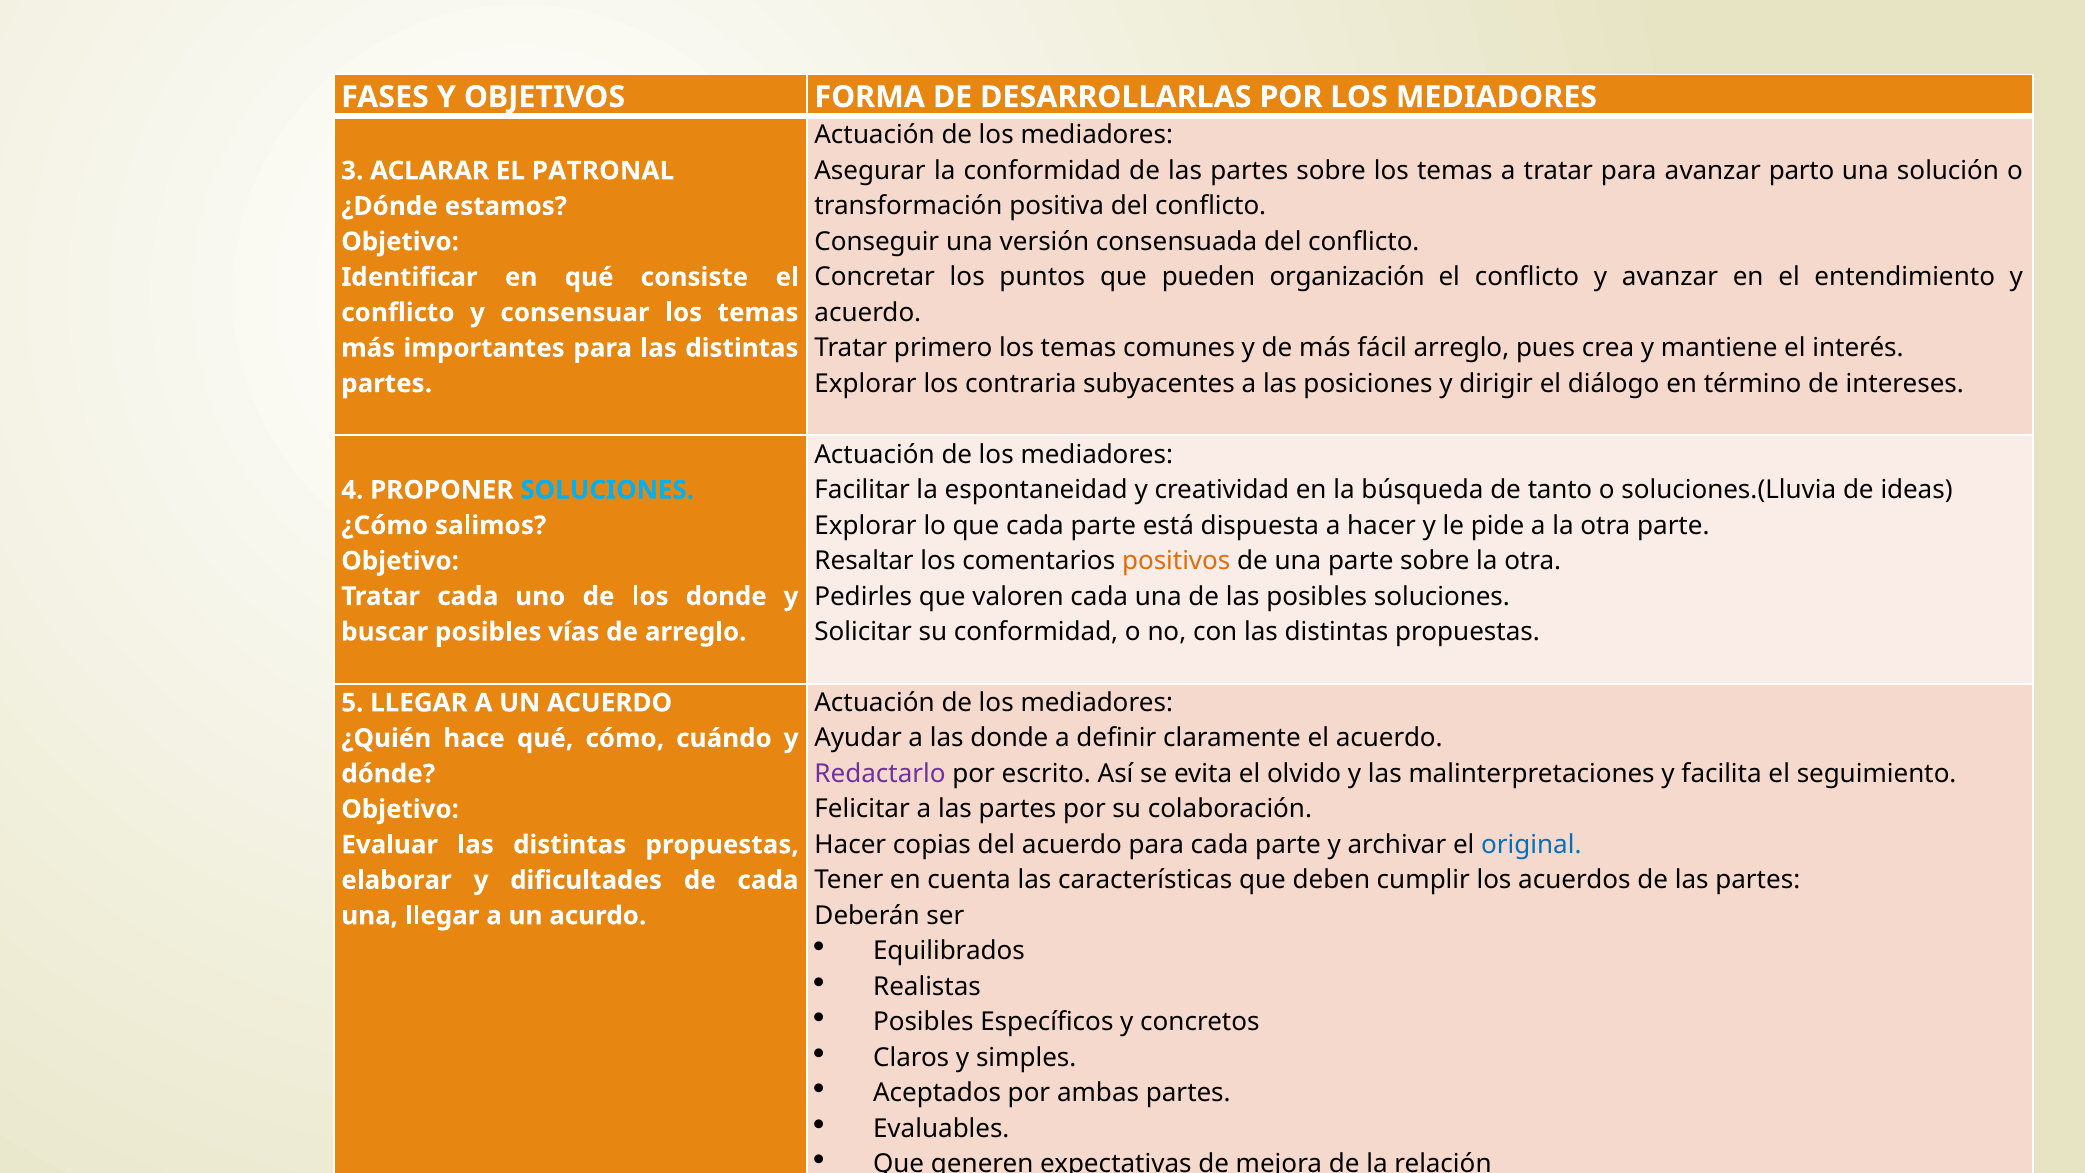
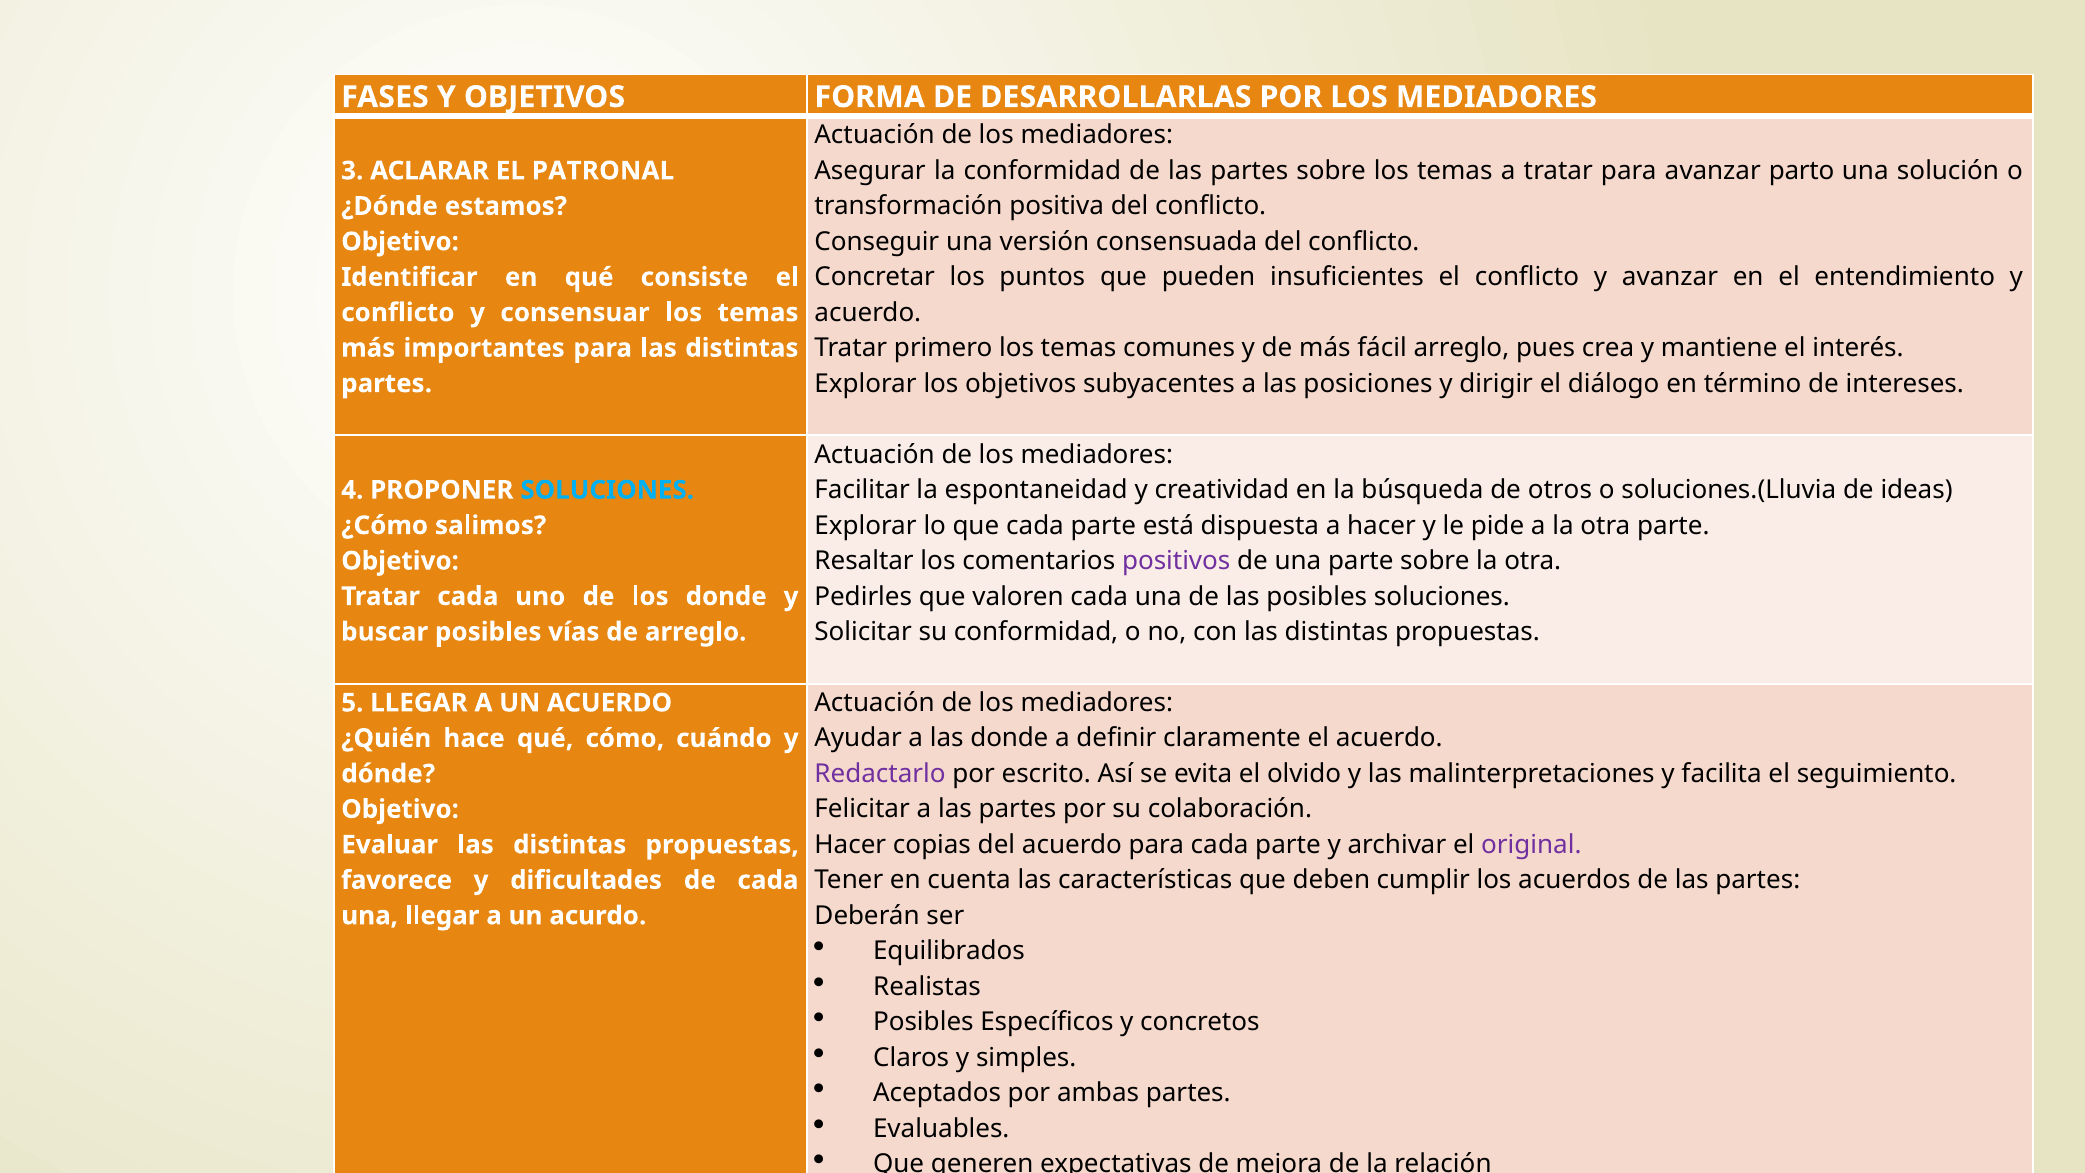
organización: organización -> insuficientes (1347, 277)
los contraria: contraria -> objetivos (1021, 384)
tanto: tanto -> otros (1560, 490)
positivos colour: orange -> purple (1176, 561)
original colour: blue -> purple (1531, 845)
elaborar: elaborar -> favorece (397, 880)
